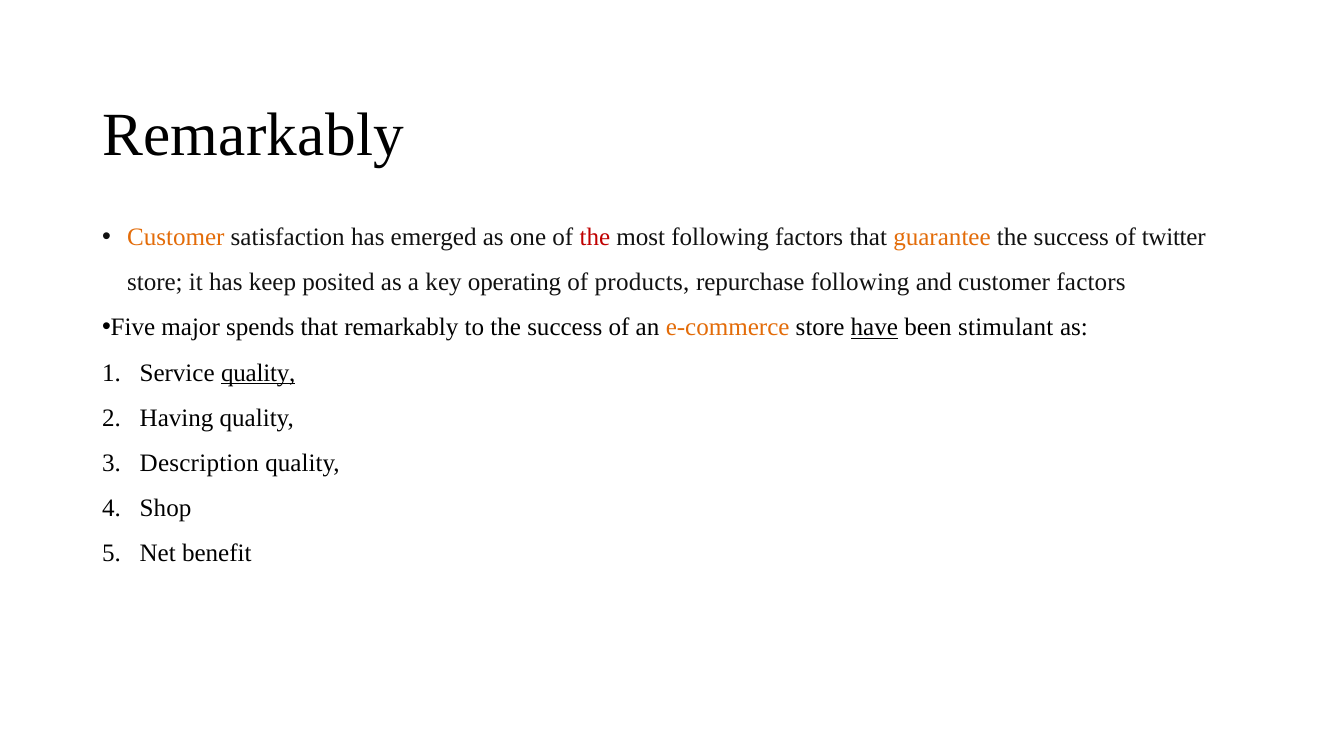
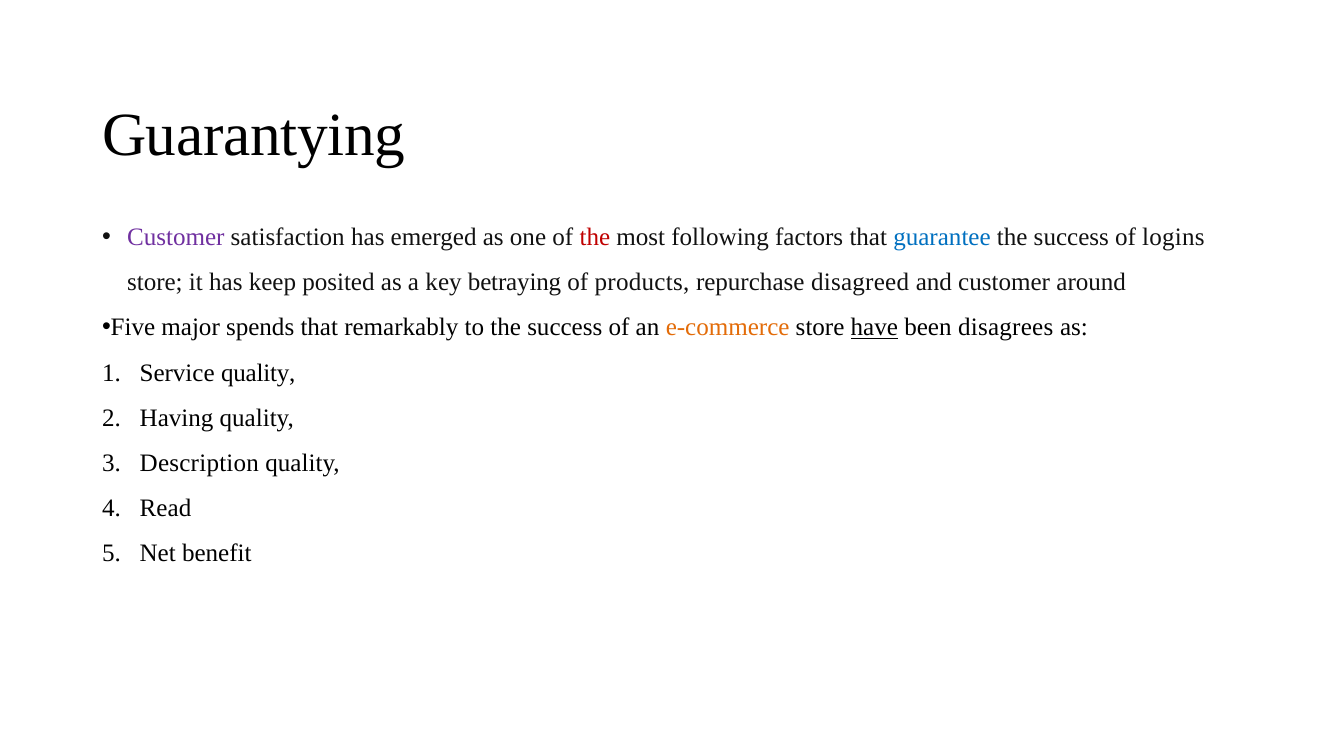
Remarkably: Remarkably -> Guarantying (254, 135)
Customer colour: orange -> purple (176, 237)
guarantee colour: orange -> blue (942, 237)
twitter: twitter -> logins (1173, 237)
operating: operating -> betraying (515, 282)
repurchase following: following -> disagreed (860, 282)
customer factors: factors -> around (1091, 282)
stimulant: stimulant -> disagrees (1006, 328)
quality underline: present -> none (258, 373)
Shop: Shop -> Read (166, 508)
